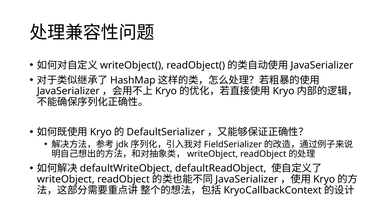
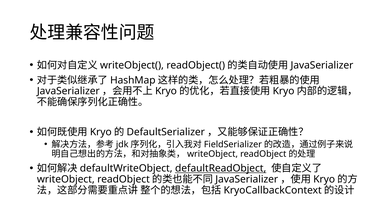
defaultReadObject underline: none -> present (221, 168)
